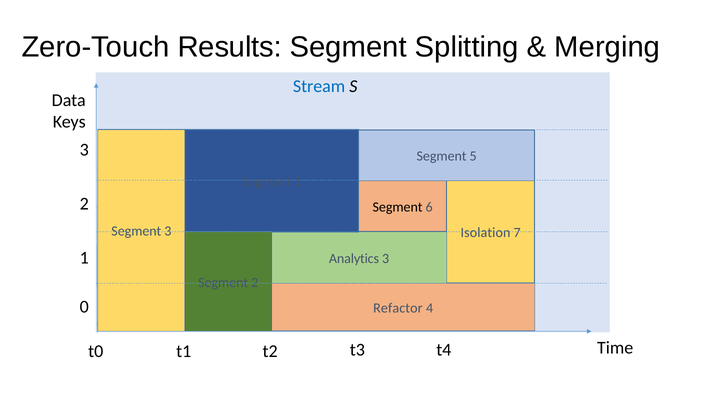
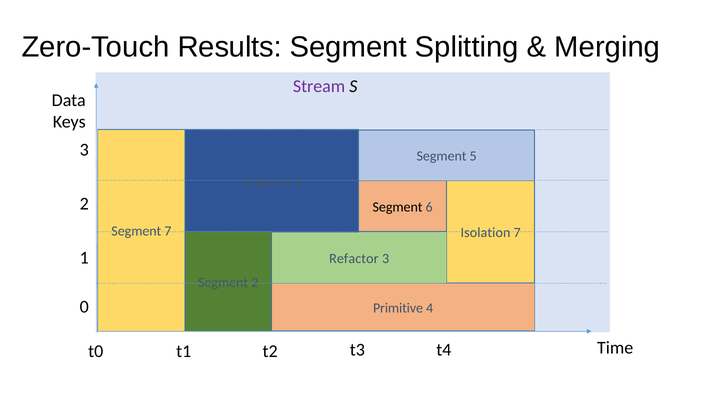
Stream colour: blue -> purple (319, 86)
Segment 3: 3 -> 7 (168, 231)
Analytics: Analytics -> Refactor (354, 258)
Refactor: Refactor -> Primitive (398, 308)
